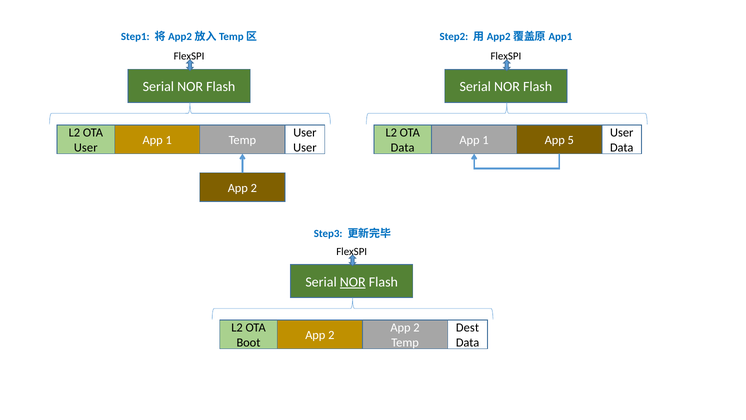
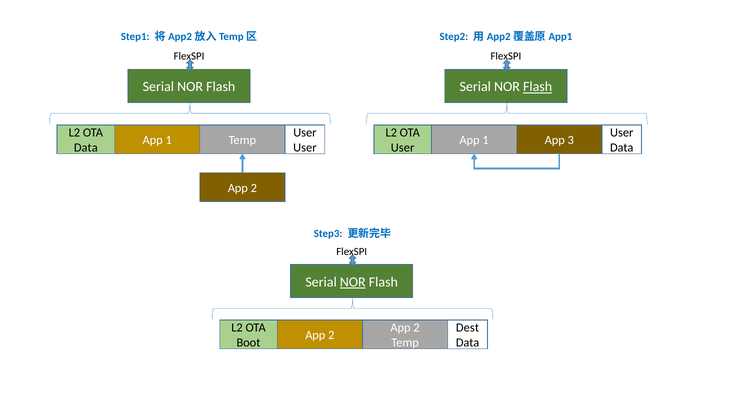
Flash underline: none -> present (538, 87)
5: 5 -> 3 (571, 140)
User: User -> Data (86, 147)
Data: Data -> User (403, 148)
